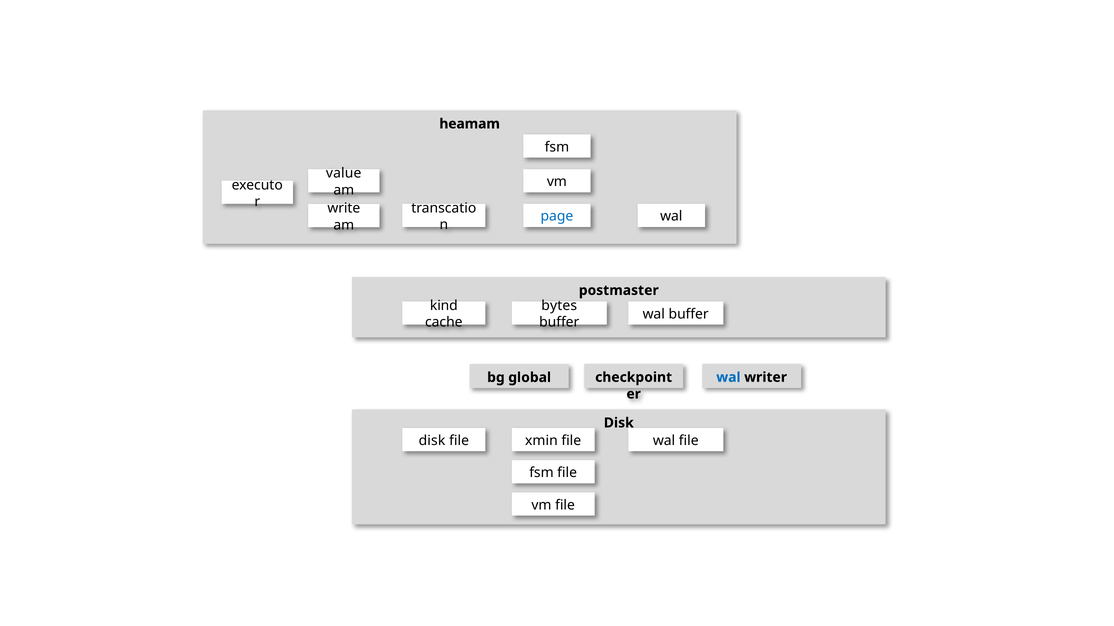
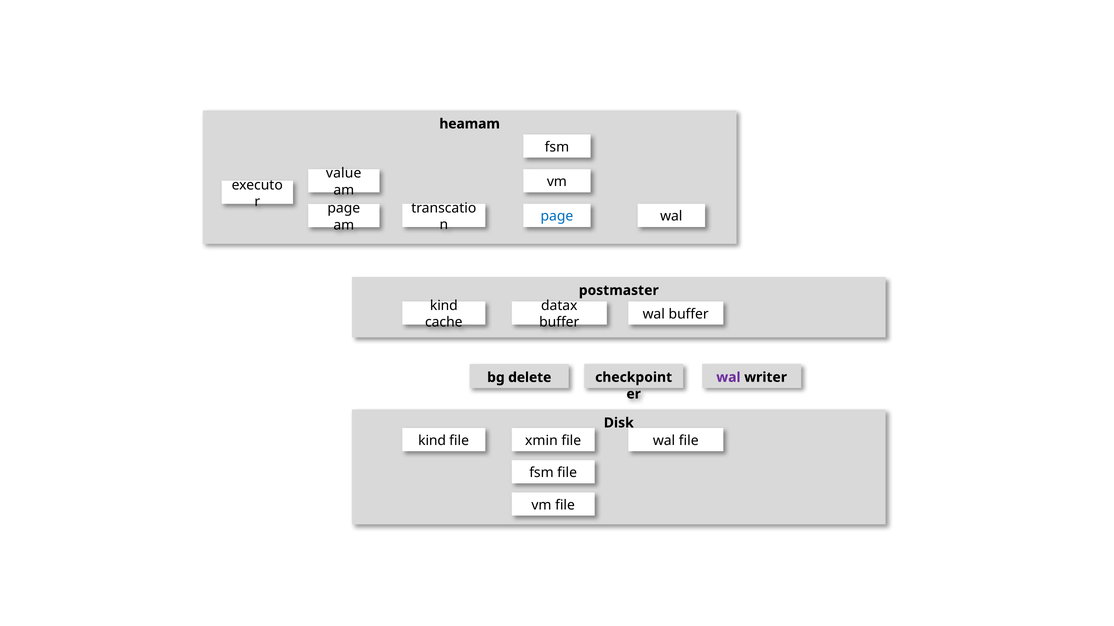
write: write -> page (344, 208)
bytes: bytes -> datax (559, 306)
wal colour: blue -> purple (728, 378)
global: global -> delete (530, 378)
disk: disk -> kind (432, 441)
